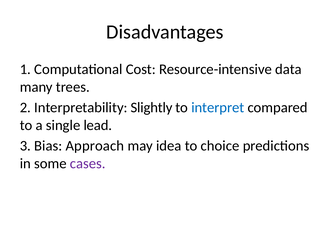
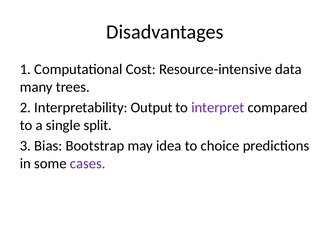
Slightly: Slightly -> Output (152, 107)
interpret colour: blue -> purple (218, 107)
lead: lead -> split (98, 125)
Approach: Approach -> Bootstrap (95, 146)
